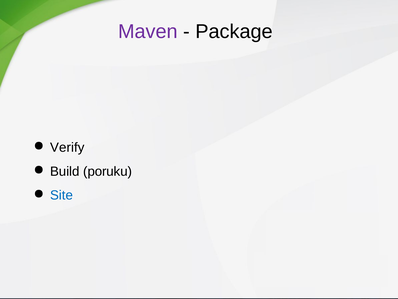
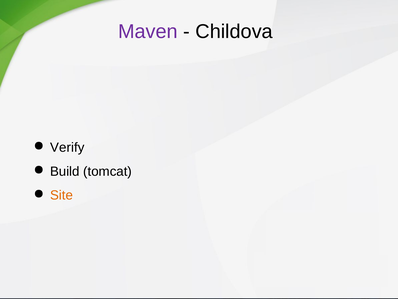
Package: Package -> Childova (234, 31)
poruku: poruku -> tomcat (108, 171)
Site colour: blue -> orange (61, 195)
